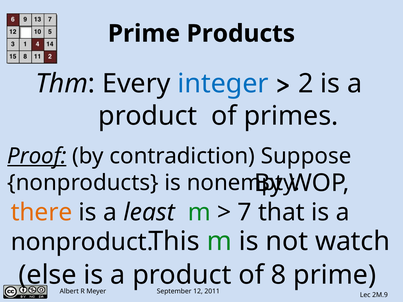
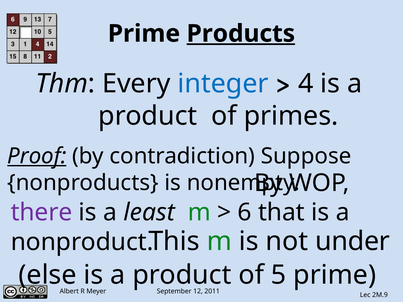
Products underline: none -> present (241, 34)
2: 2 -> 4 (306, 84)
there colour: orange -> purple (41, 213)
7: 7 -> 6 (245, 213)
watch: watch -> under (353, 242)
8: 8 -> 5 (279, 275)
